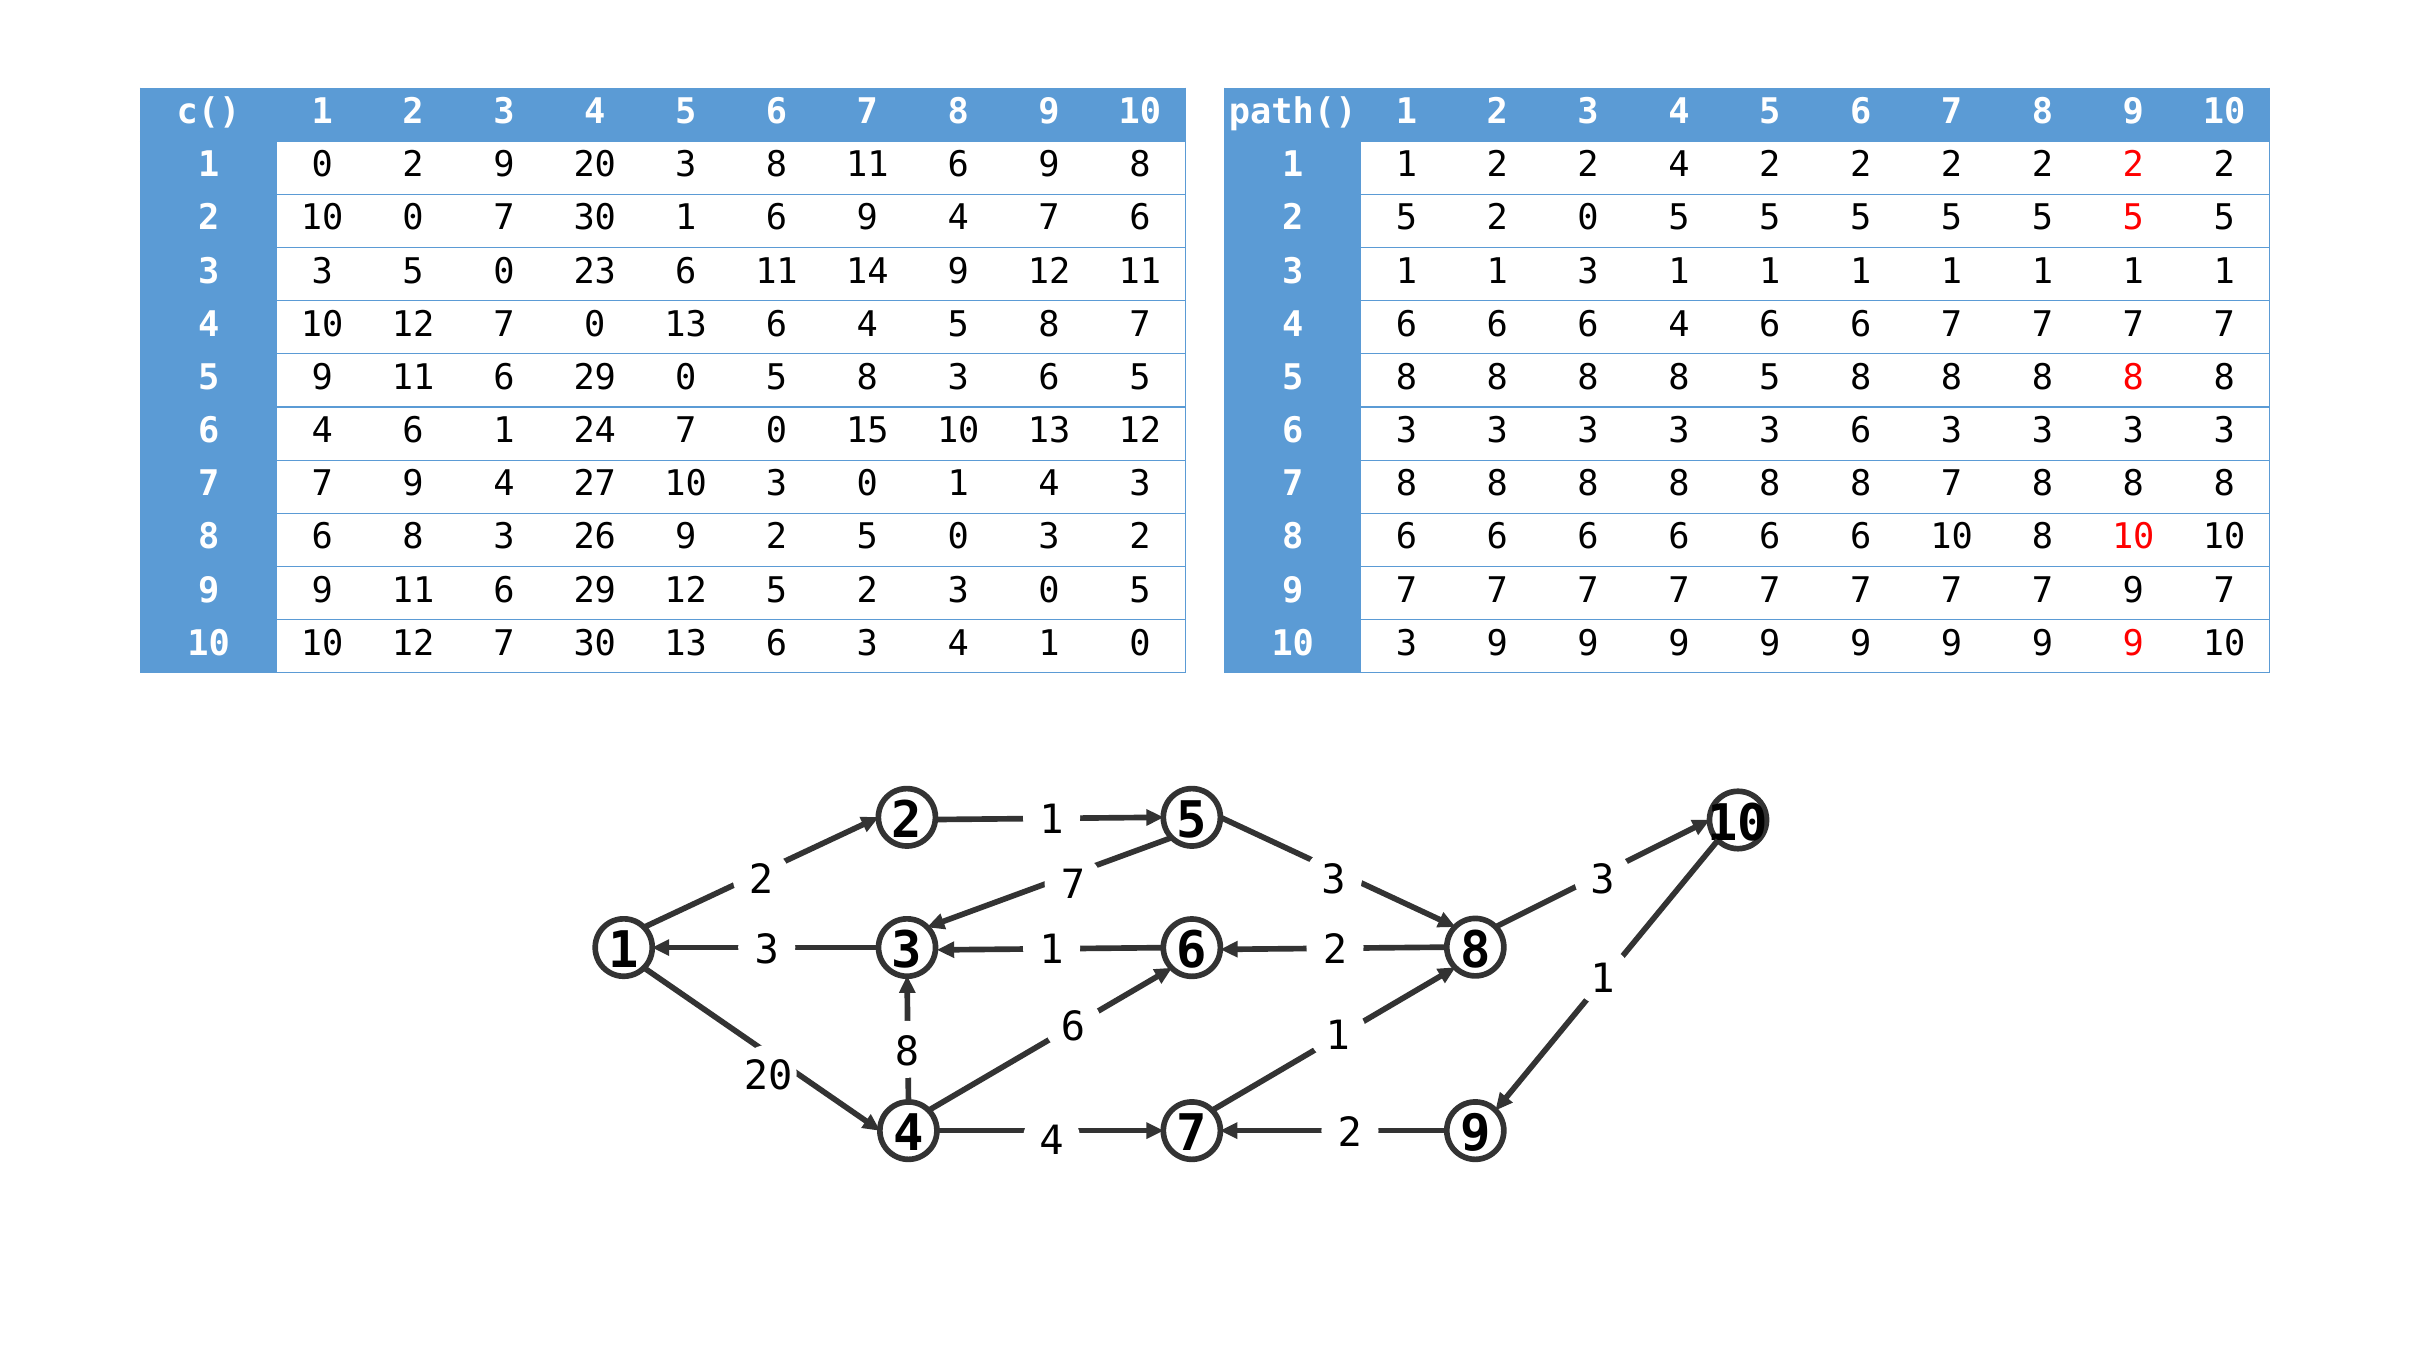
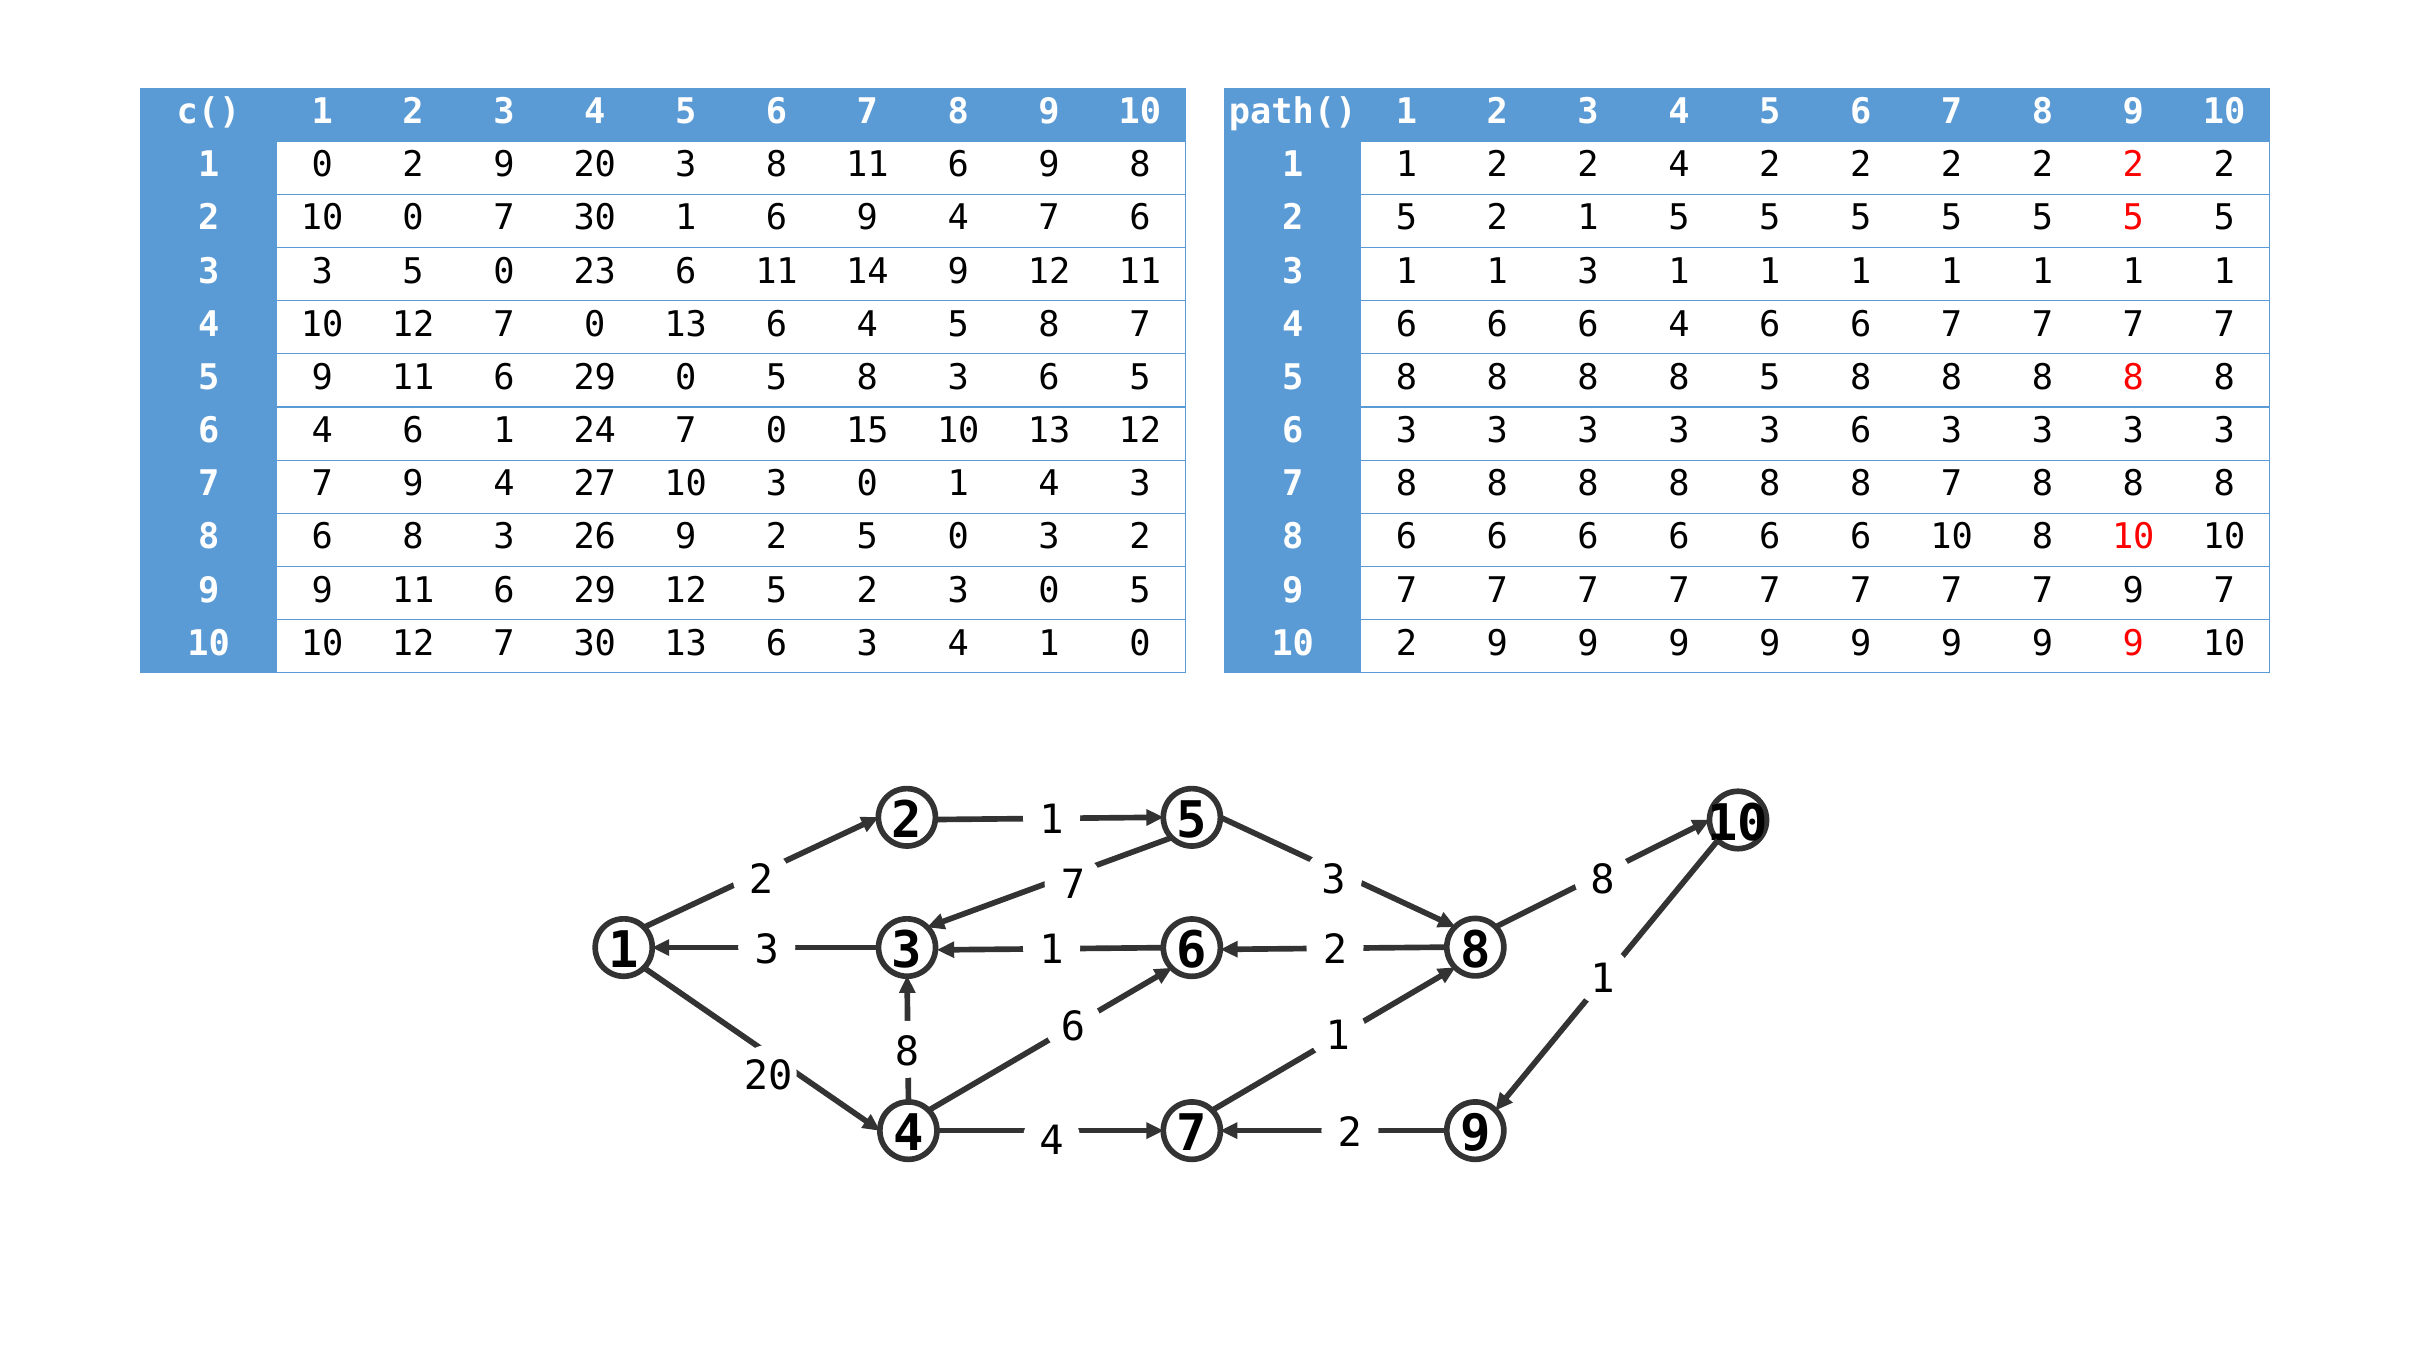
5 2 0: 0 -> 1 (1588, 218)
3: 3 -> 2 (1406, 643)
3: 3 -> 8 (1602, 880)
